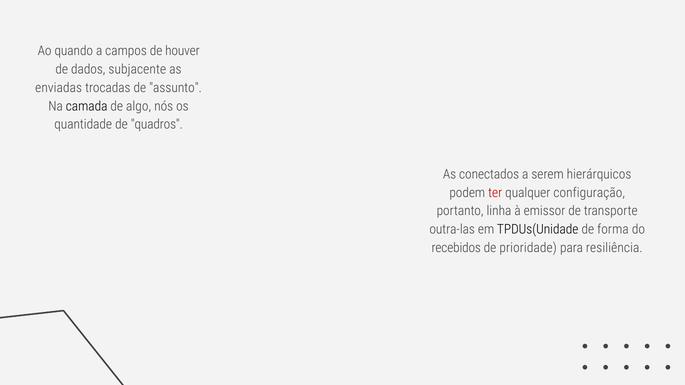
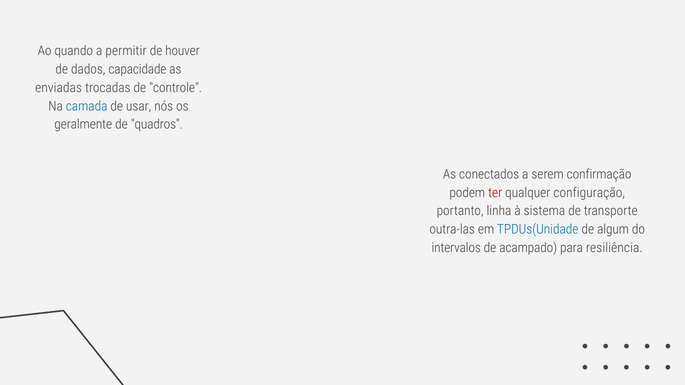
campos: campos -> permitir (126, 51)
subjacente: subjacente -> capacidade (137, 69)
assunto: assunto -> controle (176, 88)
camada colour: black -> blue (87, 106)
algo: algo -> usar (139, 106)
quantidade: quantidade -> geralmente (83, 125)
hierárquicos: hierárquicos -> confirmação (599, 174)
emissor: emissor -> sistema (544, 211)
TPDUs(Unidade colour: black -> blue (538, 230)
forma: forma -> algum (613, 230)
recebidos: recebidos -> intervalos (456, 248)
prioridade: prioridade -> acampado (528, 248)
